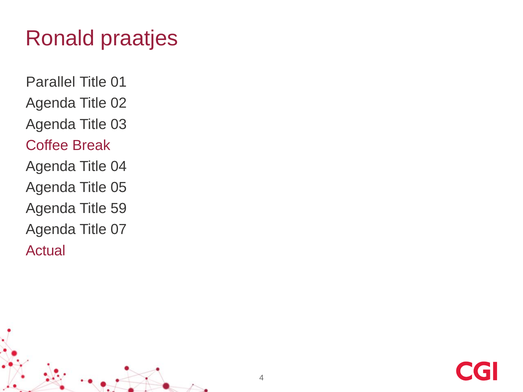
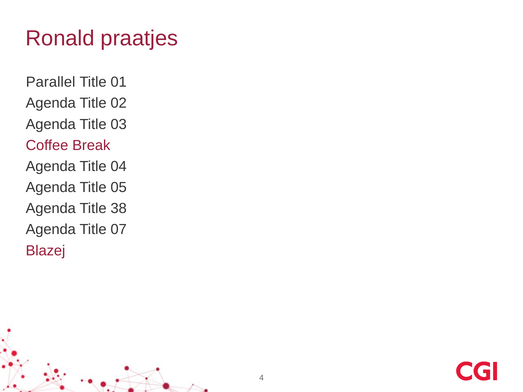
59: 59 -> 38 (119, 209)
Actual: Actual -> Blazej (45, 251)
